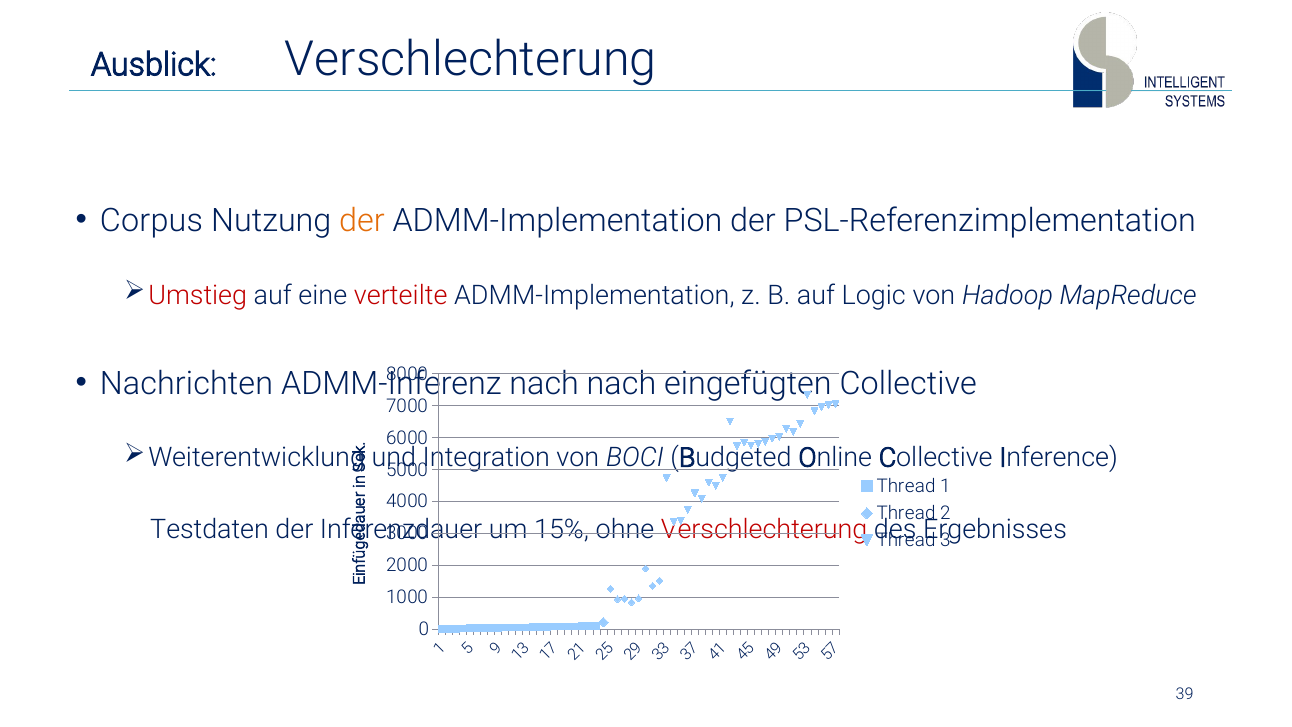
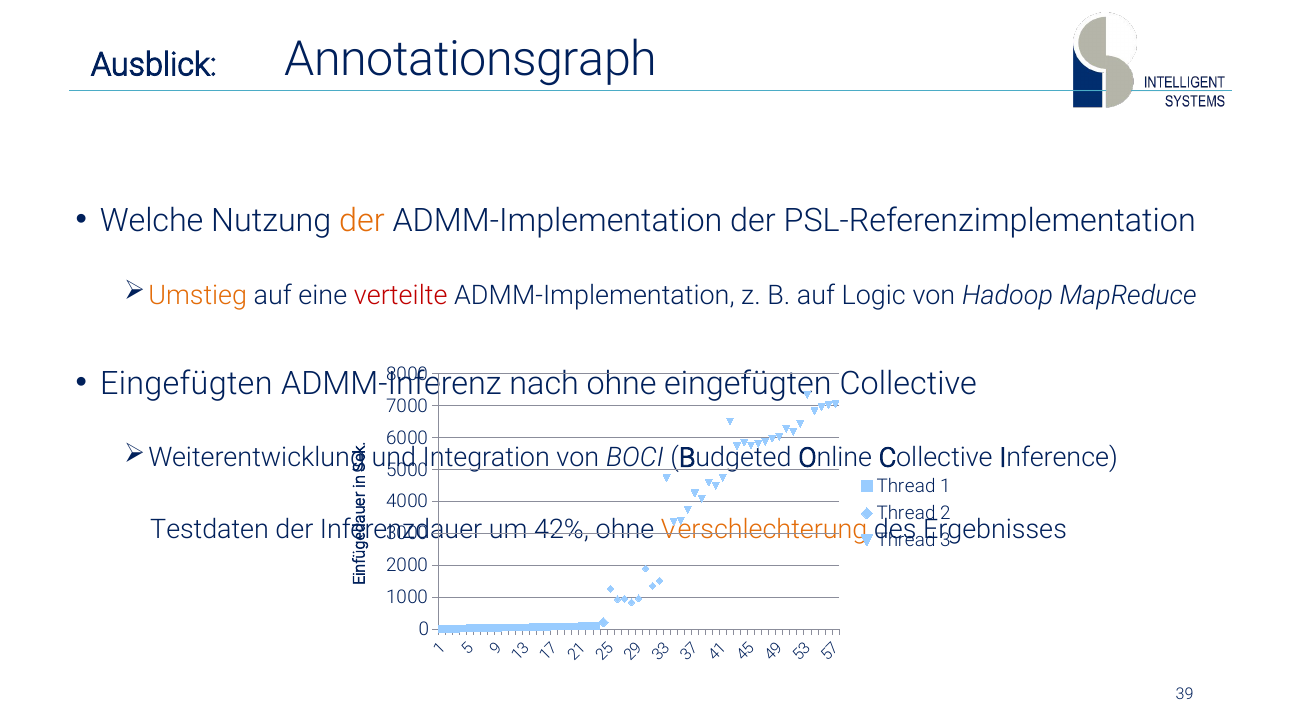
Ausblick Verschlechterung: Verschlechterung -> Annotationsgraph (471, 59)
Corpus: Corpus -> Welche (152, 221)
Umstieg colour: red -> orange (198, 295)
Nachrichten: Nachrichten -> Eingefügten (186, 383)
nach nach: nach -> ohne (622, 383)
15%: 15% -> 42% (562, 529)
Verschlechterung colour: red -> orange (764, 529)
